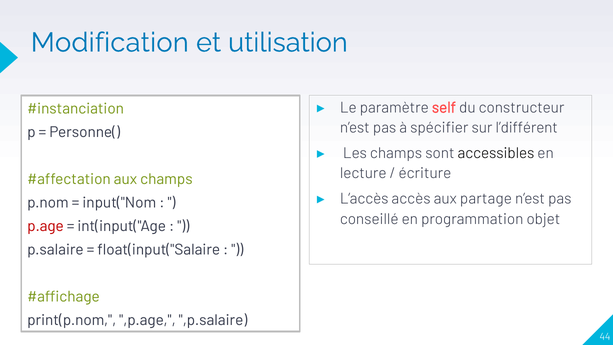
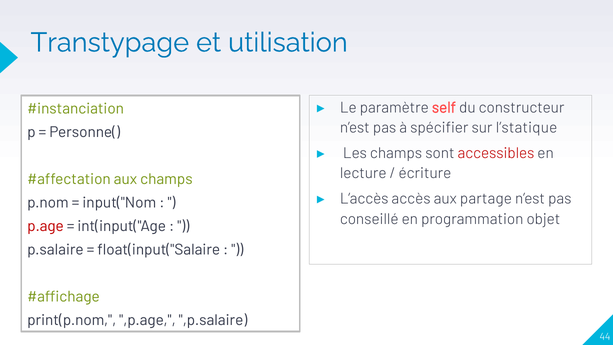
Modification: Modification -> Transtypage (110, 43)
l’différent: l’différent -> l’statique (527, 128)
accessibles colour: black -> red (496, 153)
